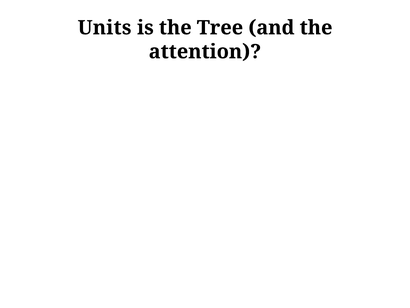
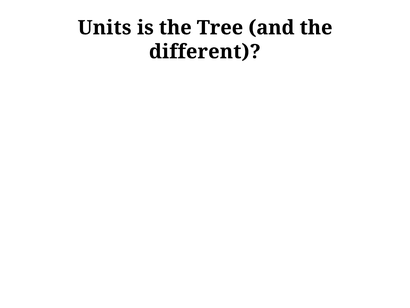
attention: attention -> different (205, 52)
